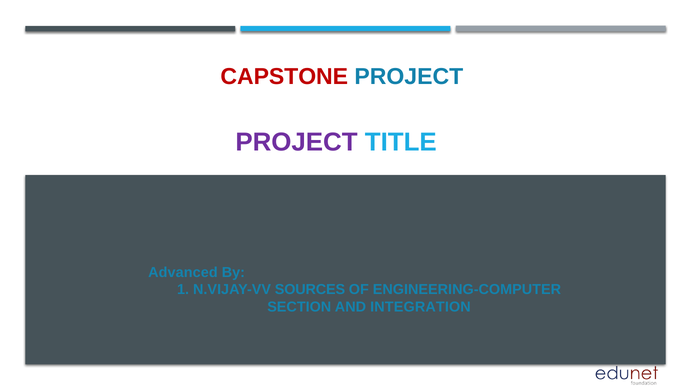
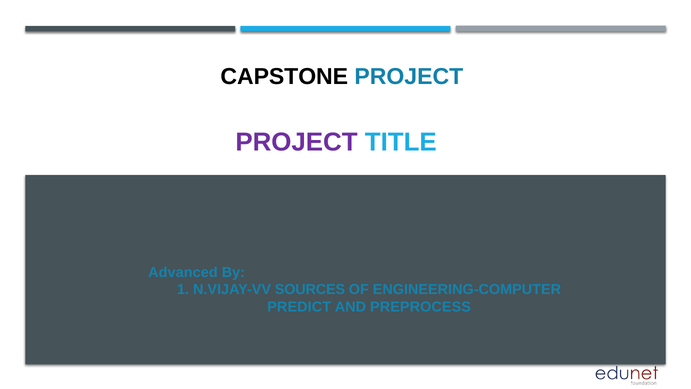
CAPSTONE colour: red -> black (284, 77)
SECTION: SECTION -> PREDICT (299, 307)
INTEGRATION: INTEGRATION -> PREPROCESS (421, 307)
